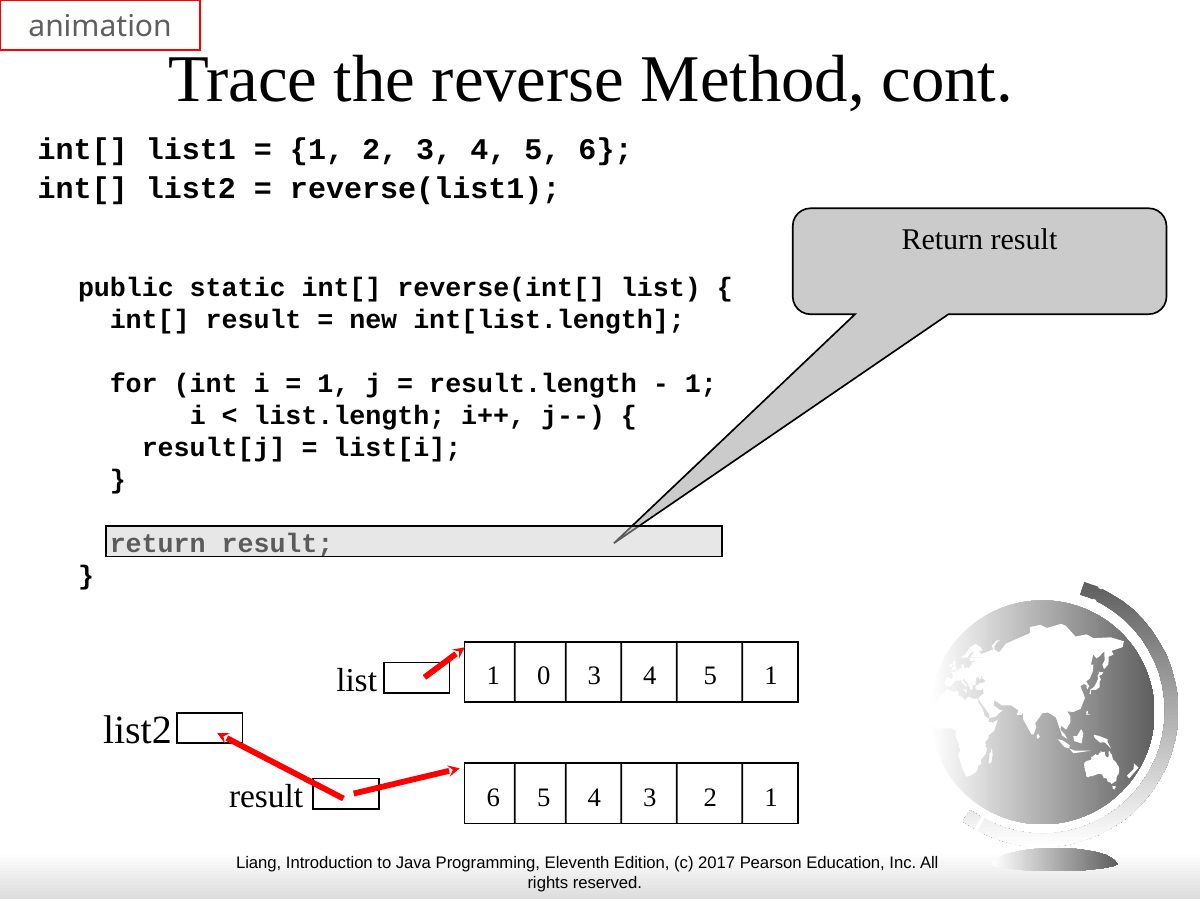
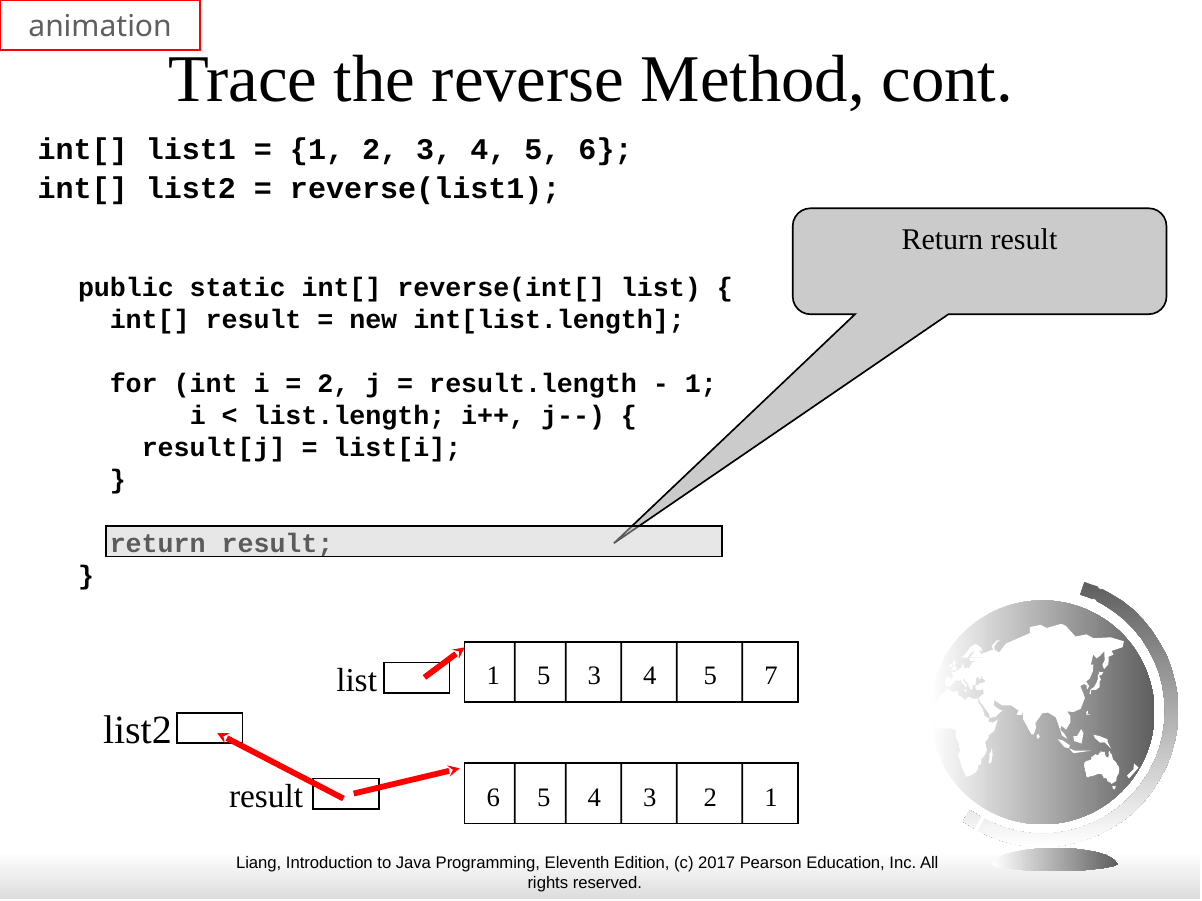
1: 1 -> 2 (333, 384)
1 0: 0 -> 5 (544, 677)
5 1: 1 -> 7 (771, 677)
